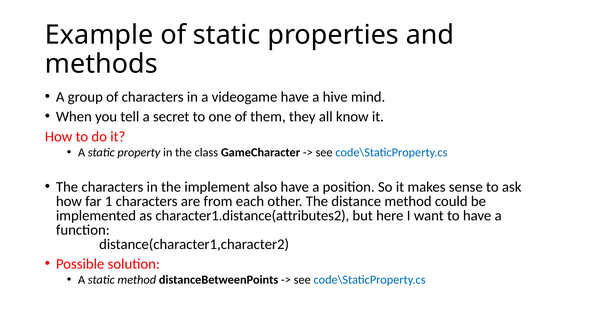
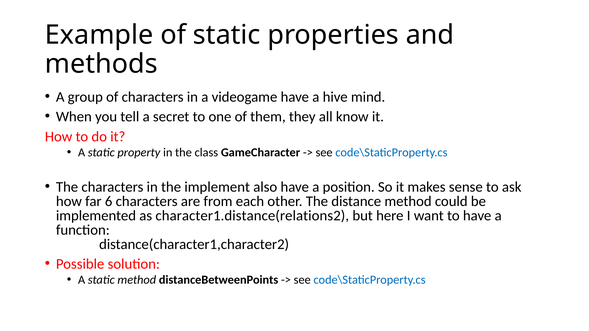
1: 1 -> 6 (109, 201)
character1.distance(attributes2: character1.distance(attributes2 -> character1.distance(relations2 (252, 216)
